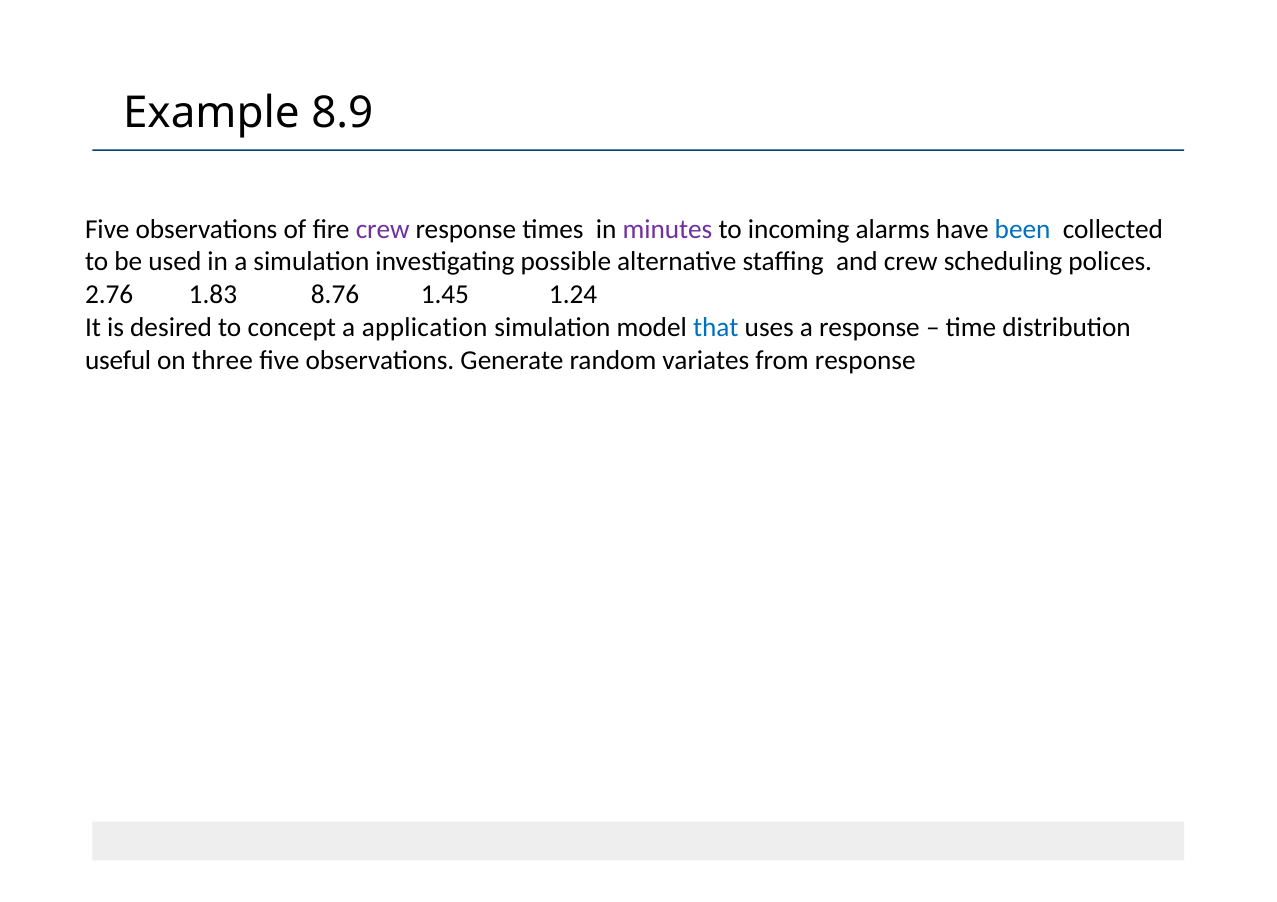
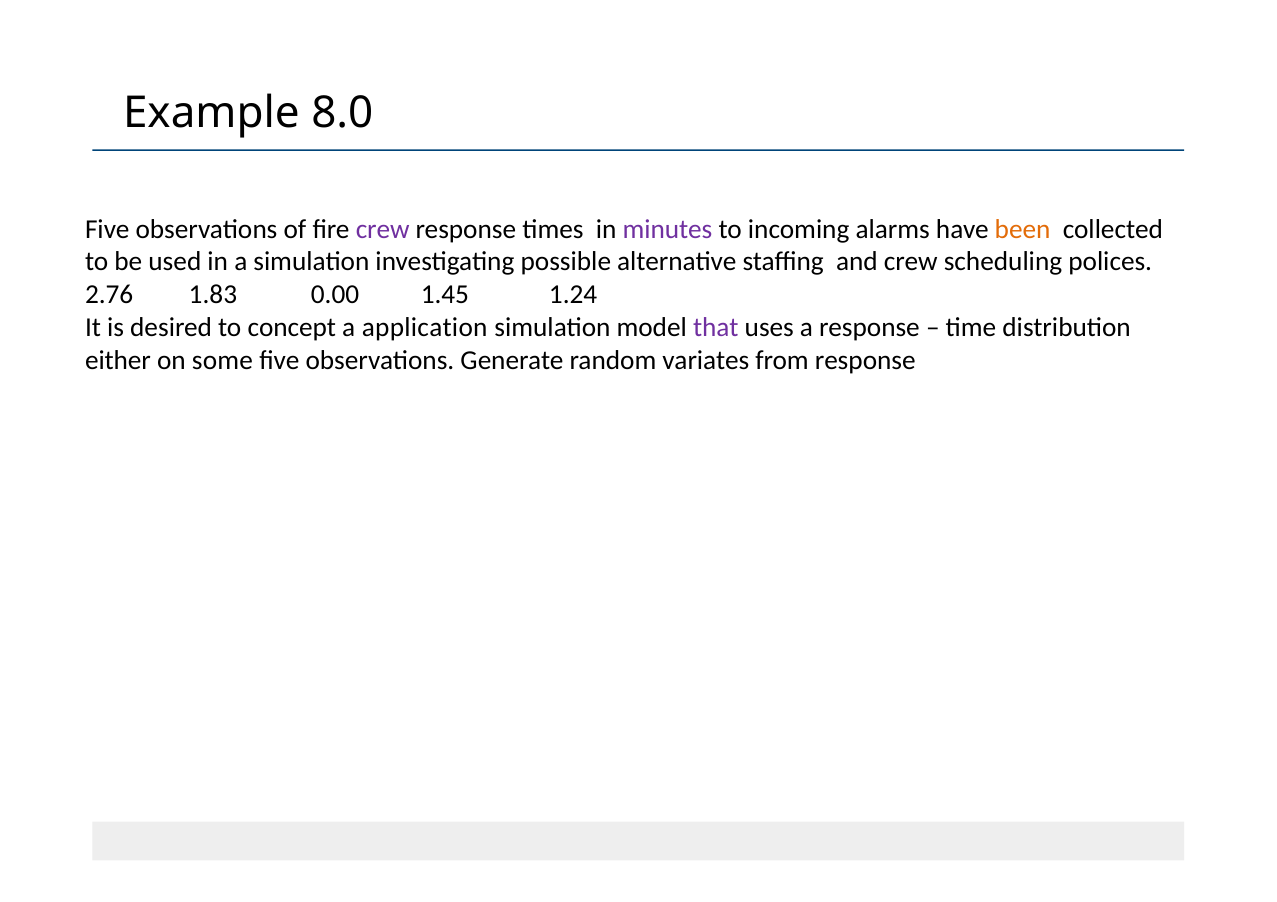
8.9: 8.9 -> 8.0 (342, 113)
been colour: blue -> orange (1023, 229)
8.76: 8.76 -> 0.00 (335, 295)
that colour: blue -> purple (716, 327)
useful: useful -> either (118, 360)
three: three -> some (222, 360)
